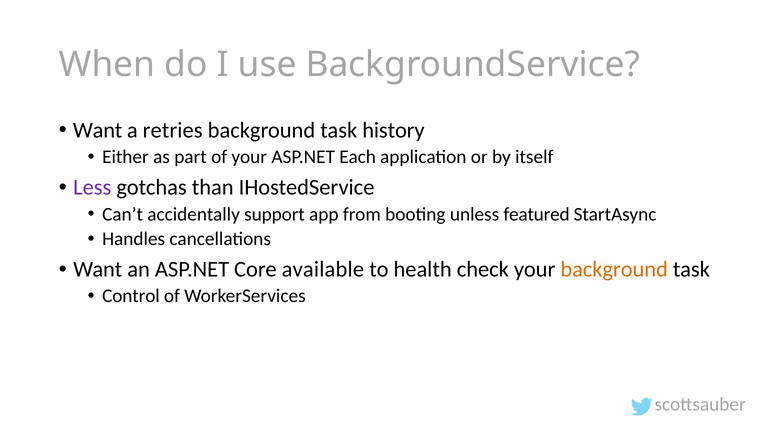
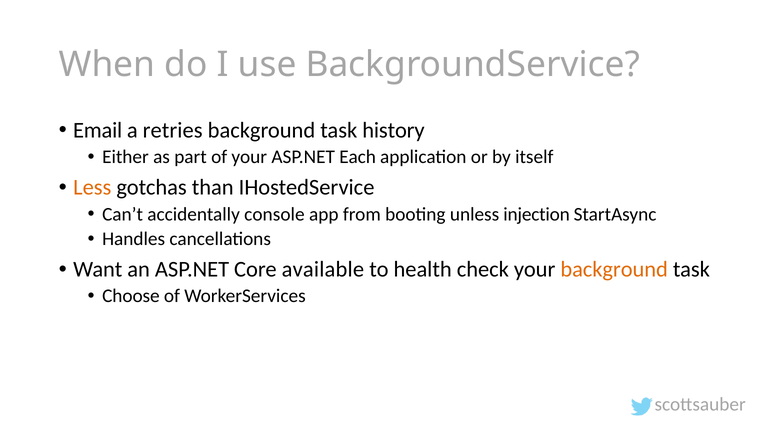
Want: Want -> Email (98, 130)
Less colour: purple -> orange (92, 187)
support: support -> console (274, 214)
featured: featured -> injection (537, 214)
Control: Control -> Choose (131, 296)
